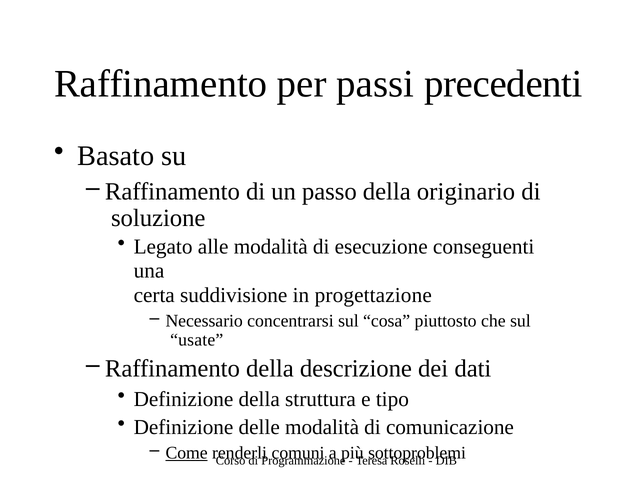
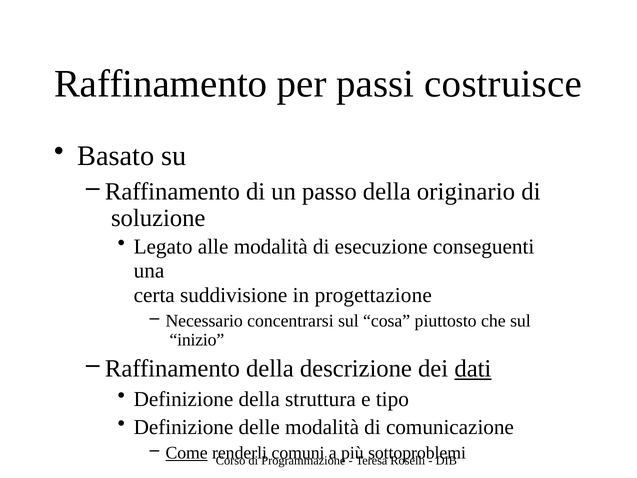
precedenti: precedenti -> costruisce (503, 84)
usate: usate -> inizio (197, 340)
dati underline: none -> present (473, 369)
